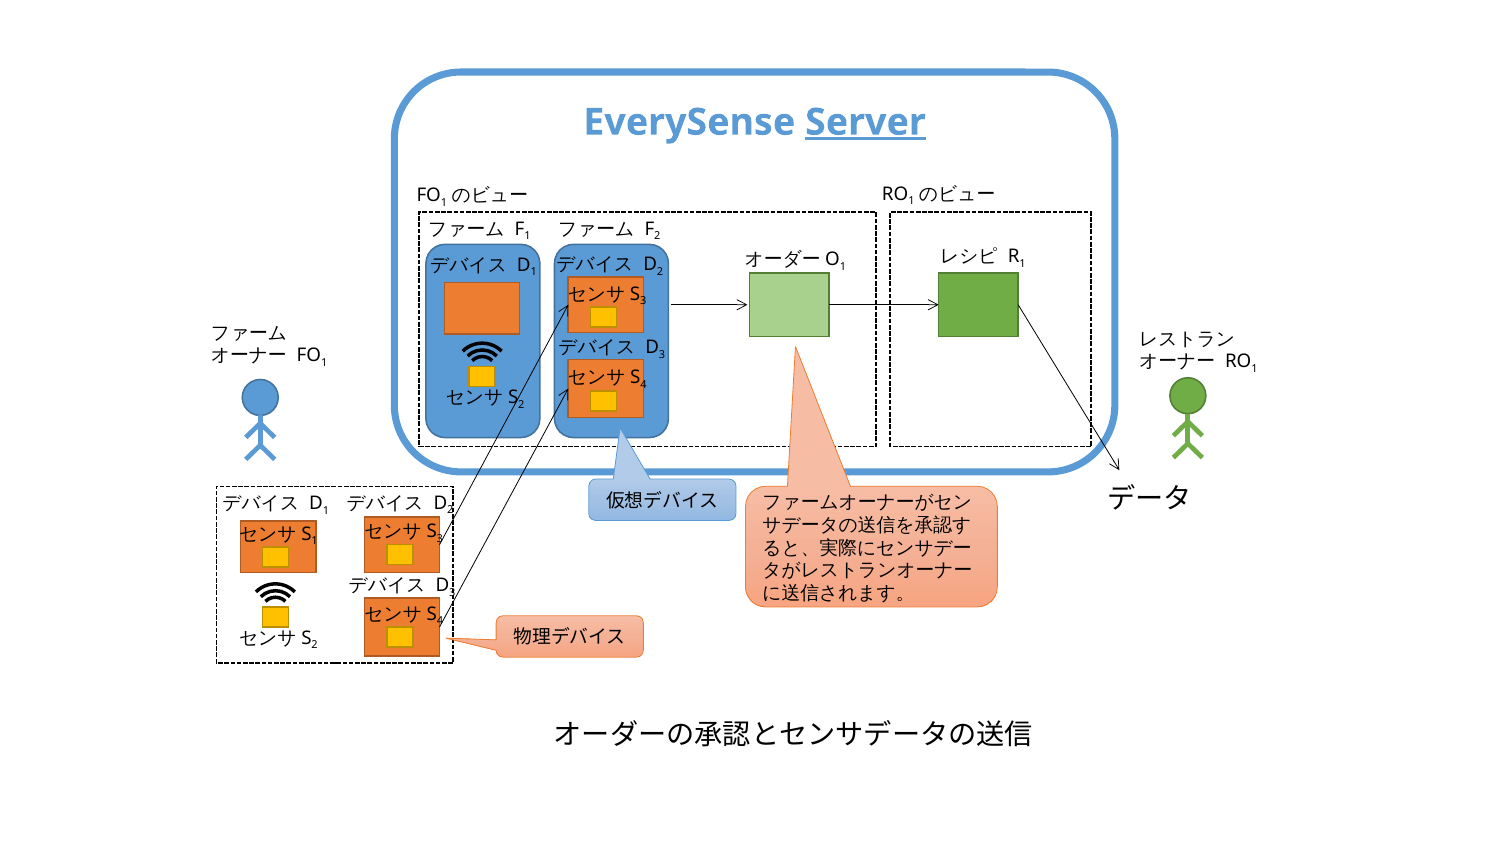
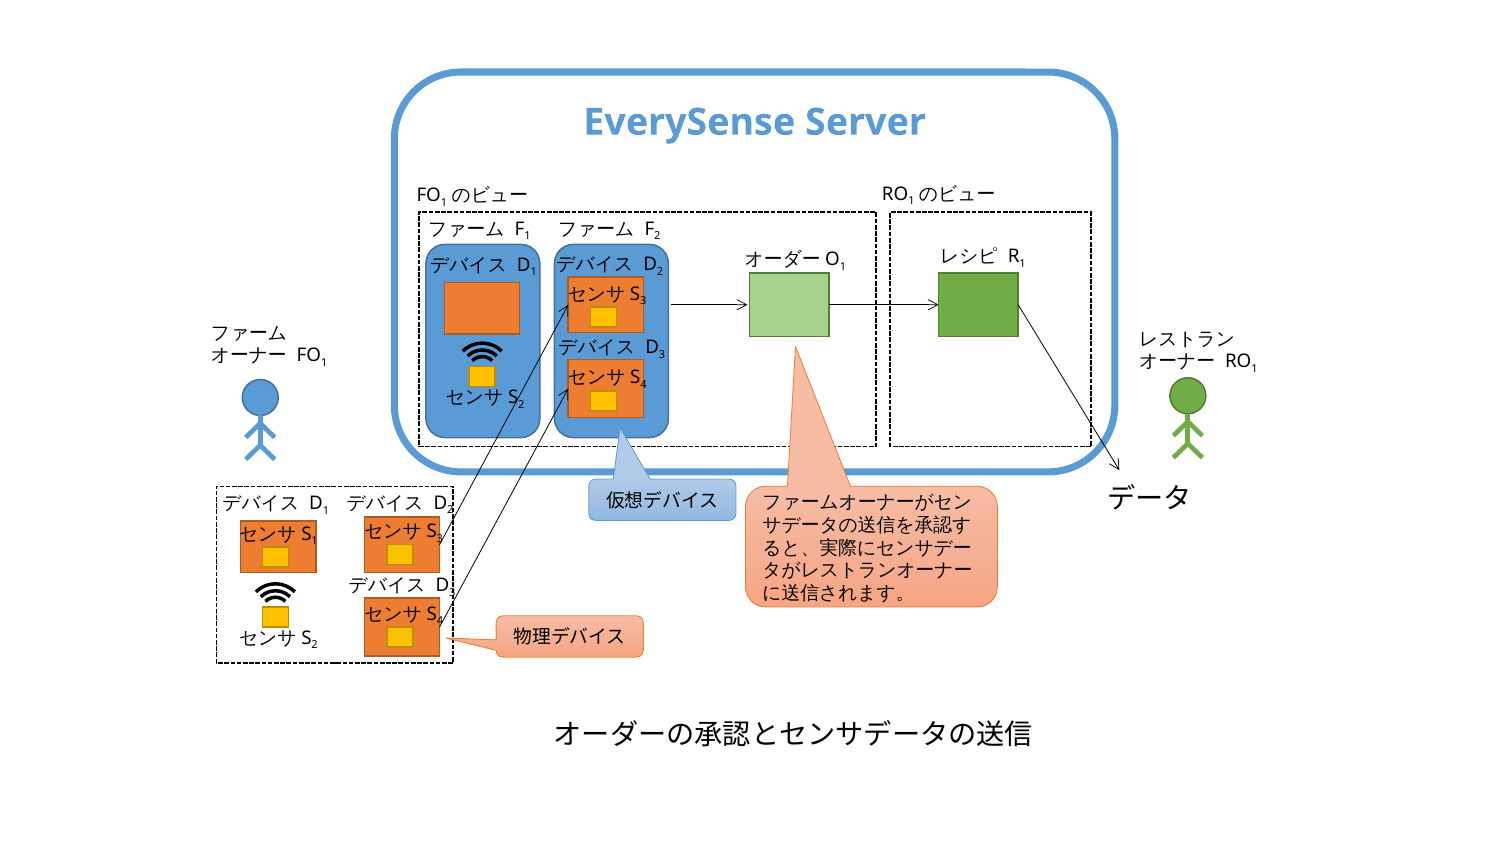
Server underline: present -> none (865, 122)
